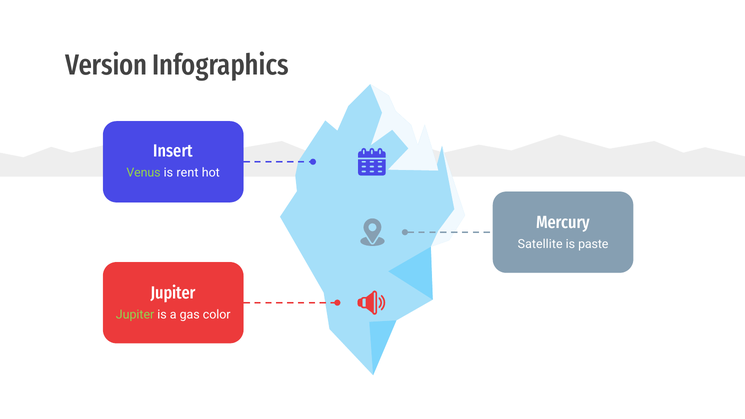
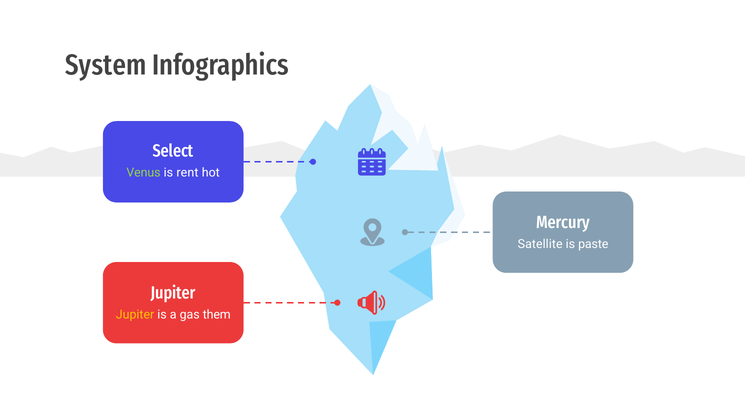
Version: Version -> System (106, 65)
Insert: Insert -> Select (173, 151)
Jupiter colour: light green -> yellow (135, 315)
color: color -> them (217, 315)
